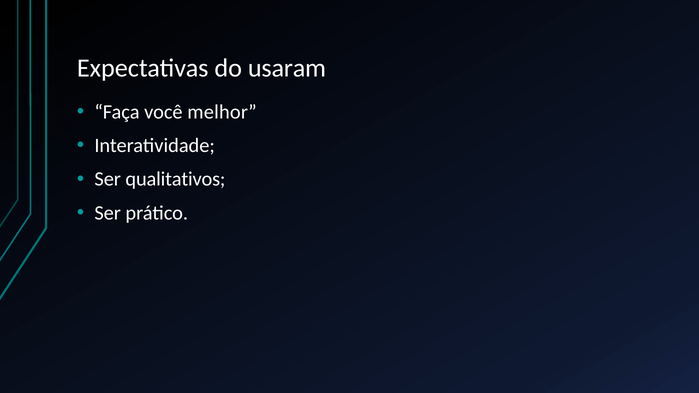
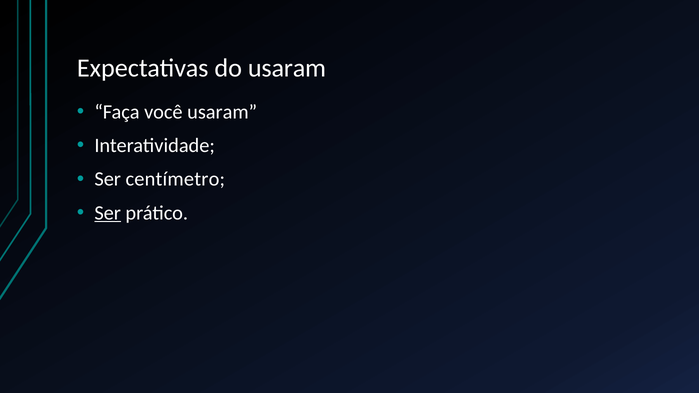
você melhor: melhor -> usaram (222, 112)
qualitativos: qualitativos -> centímetro (175, 179)
Ser underline: none -> present (108, 213)
